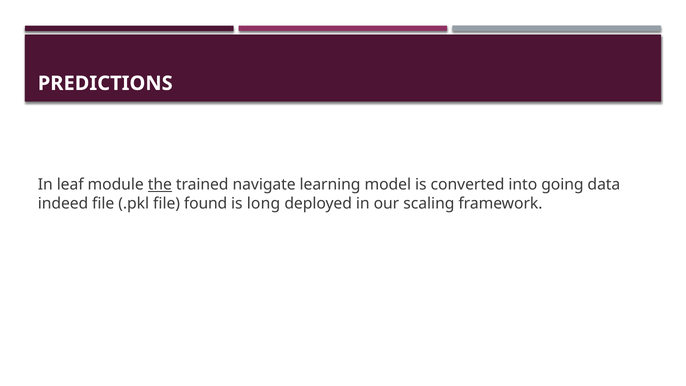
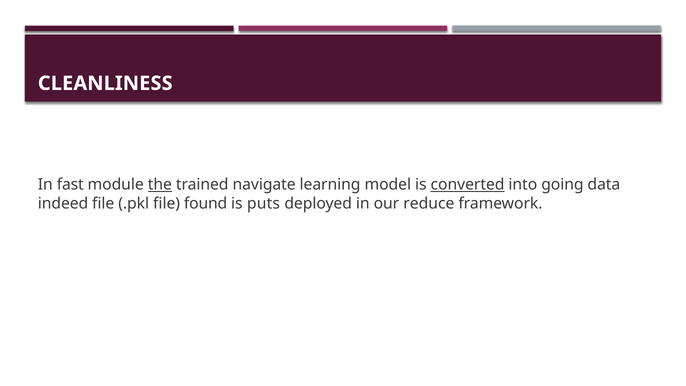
PREDICTIONS: PREDICTIONS -> CLEANLINESS (105, 83)
leaf: leaf -> fast (70, 185)
converted underline: none -> present (468, 185)
long: long -> puts (263, 203)
scaling: scaling -> reduce (429, 203)
